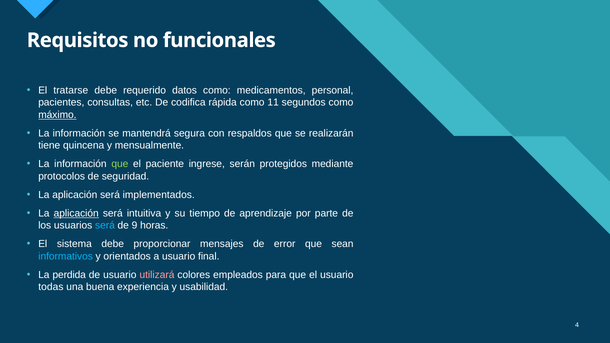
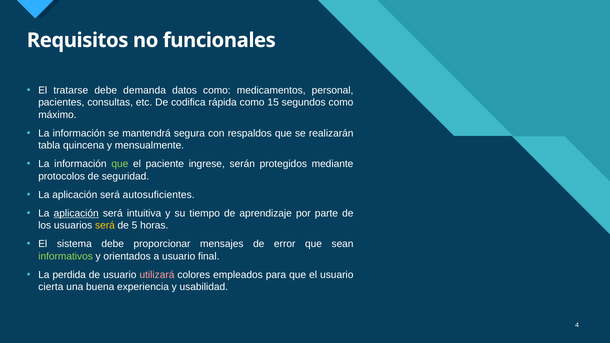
requerido: requerido -> demanda (145, 90)
11: 11 -> 15 (273, 103)
máximo underline: present -> none (57, 115)
tiene: tiene -> tabla (49, 146)
implementados: implementados -> autosuficientes (159, 195)
será colour: light blue -> yellow (105, 226)
9: 9 -> 5 (135, 226)
informativos colour: light blue -> light green (66, 256)
todas: todas -> cierta (51, 287)
